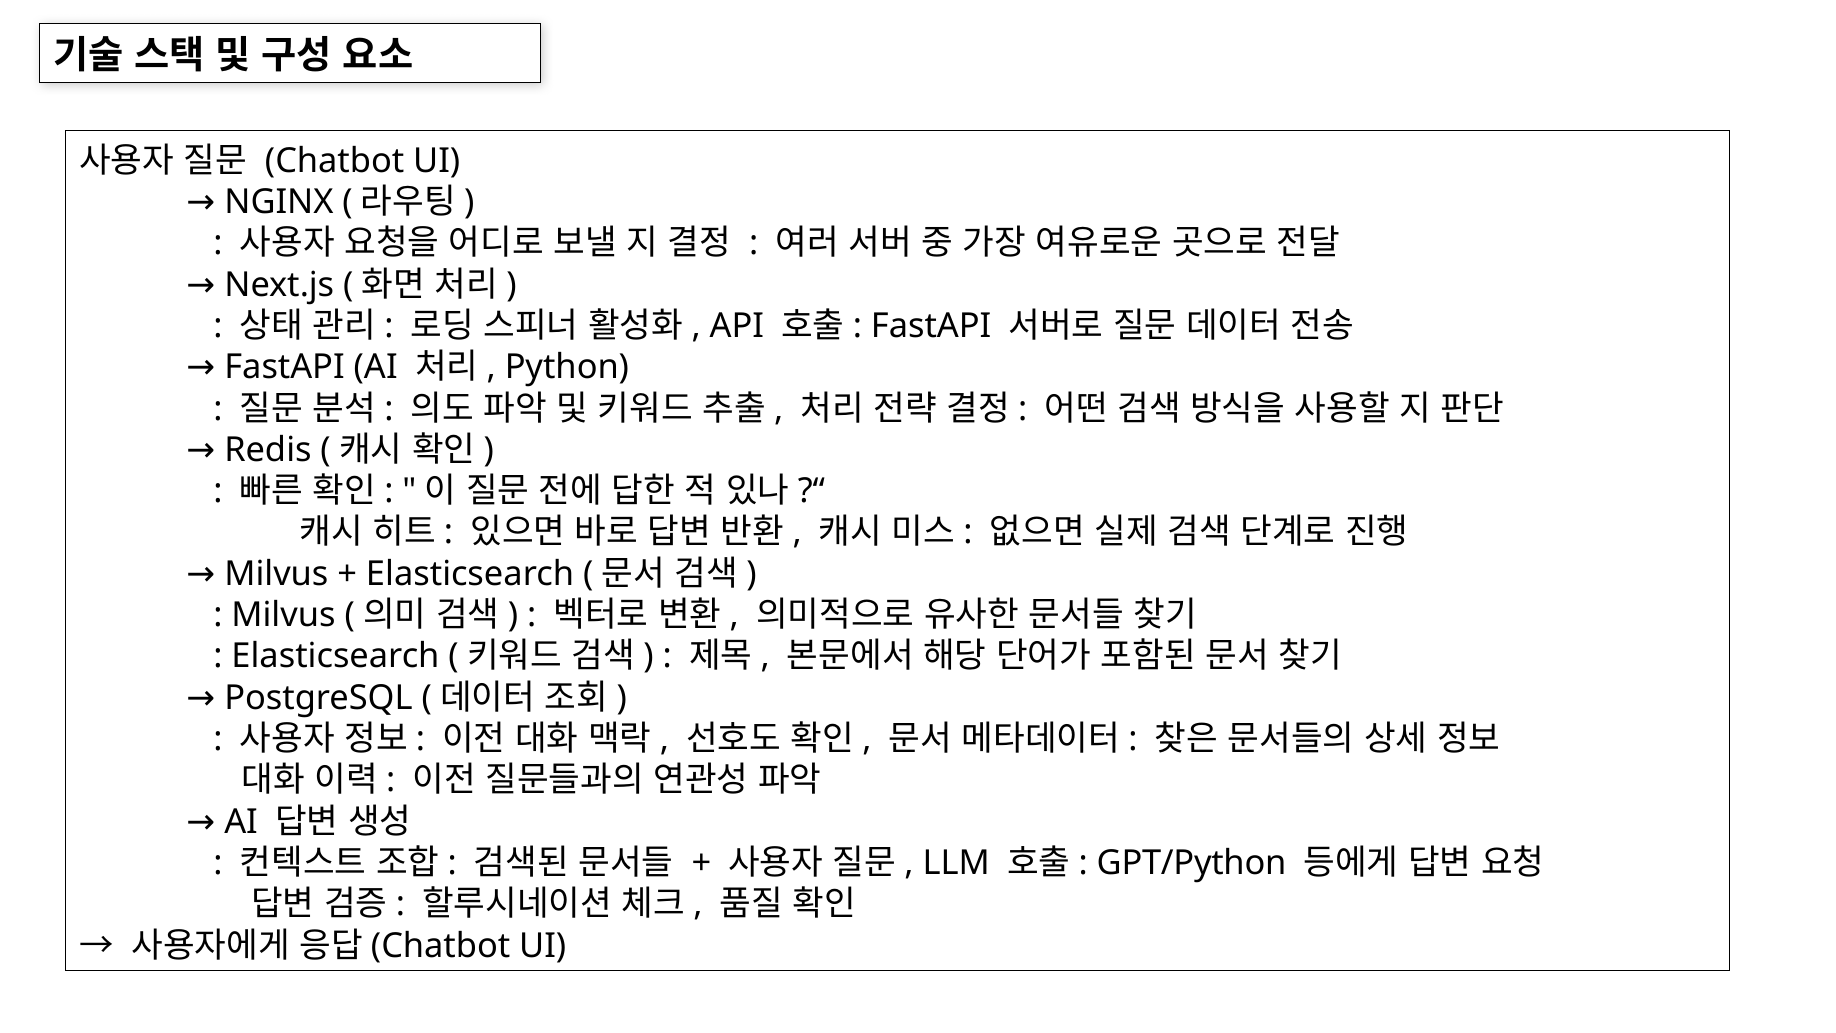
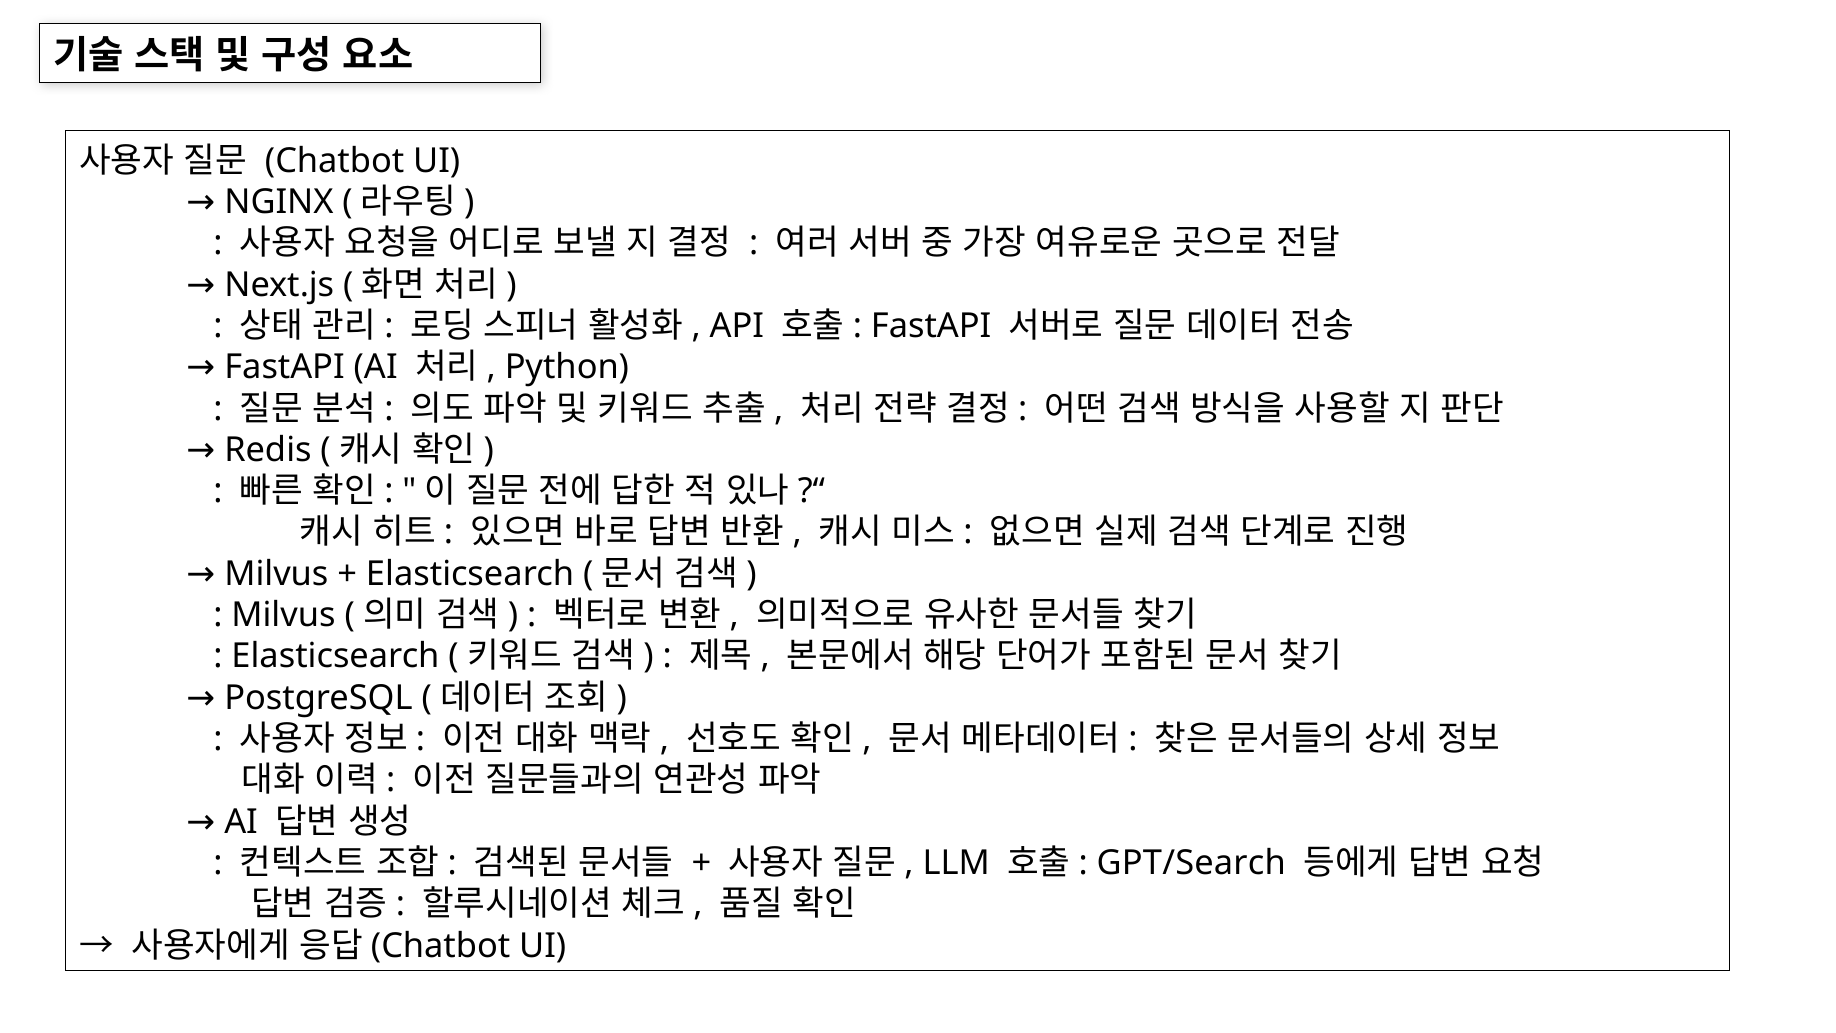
GPT/Python: GPT/Python -> GPT/Search (1191, 863)
